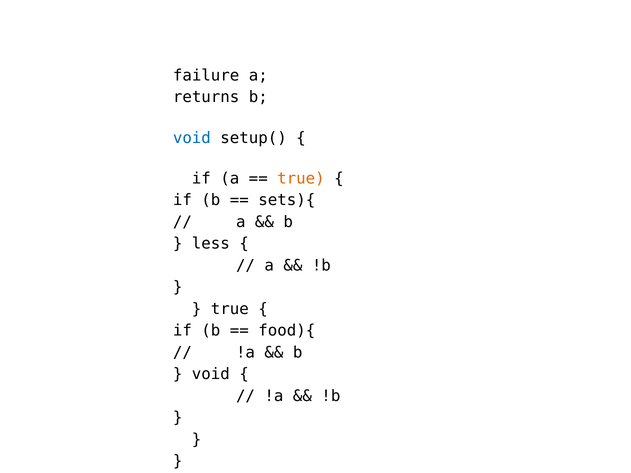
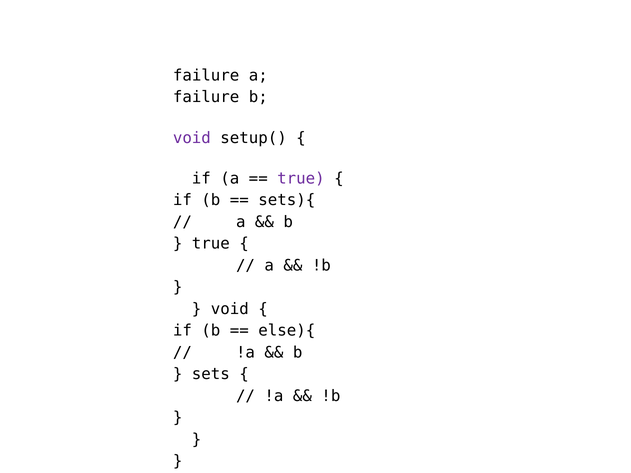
returns: returns -> failure (206, 97)
void colour: blue -> purple (192, 138)
true colour: orange -> purple (301, 179)
less: less -> true (211, 244)
true: true -> void (230, 309)
food){: food){ -> else){ (287, 331)
void: void -> sets (211, 374)
